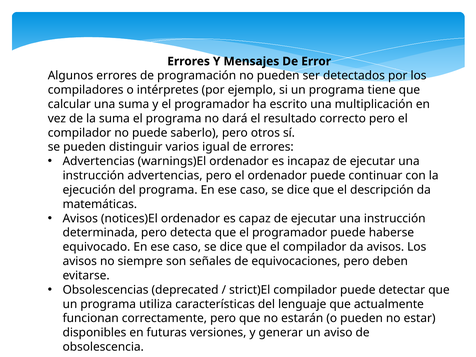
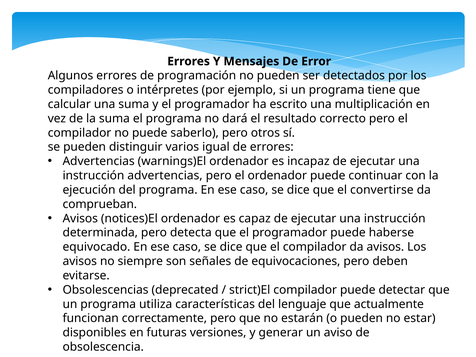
descripción: descripción -> convertirse (382, 190)
matemáticas: matemáticas -> comprueban (100, 204)
